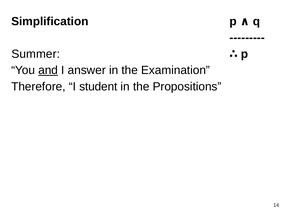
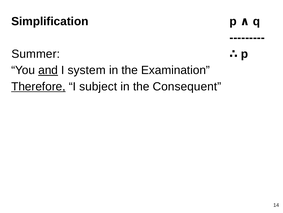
answer: answer -> system (87, 70)
Therefore underline: none -> present (38, 86)
student: student -> subject (98, 86)
Propositions: Propositions -> Consequent (187, 86)
